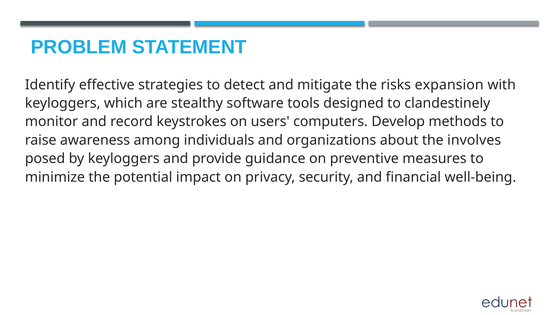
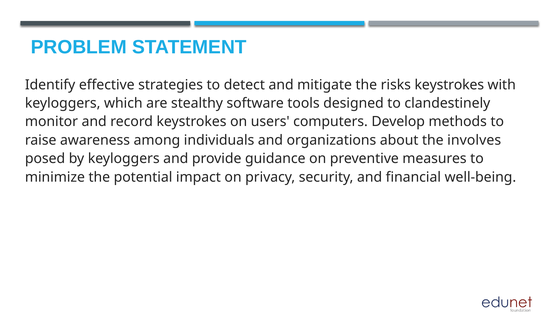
risks expansion: expansion -> keystrokes (449, 85)
